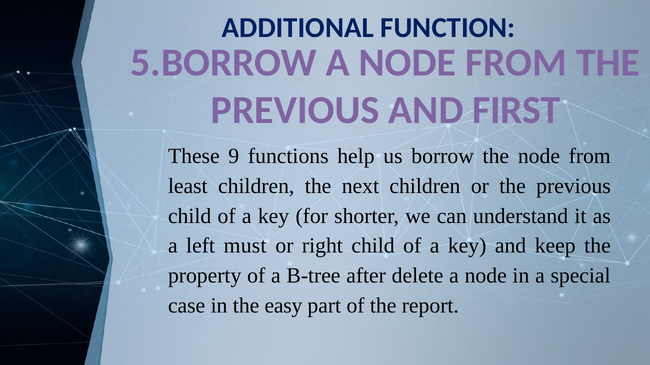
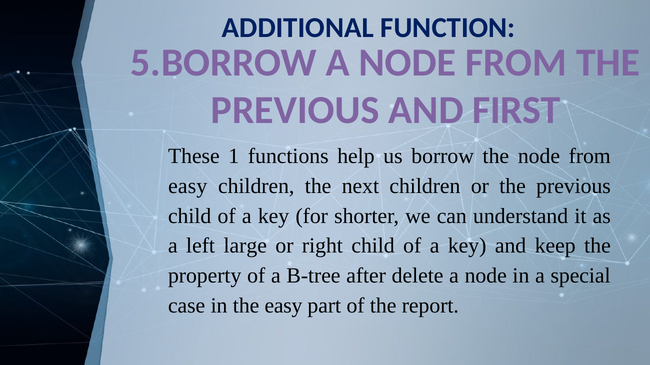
9: 9 -> 1 (234, 157)
least: least -> easy (188, 186)
must: must -> large (245, 246)
